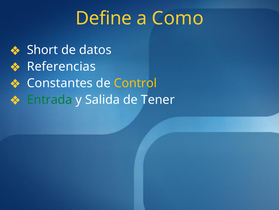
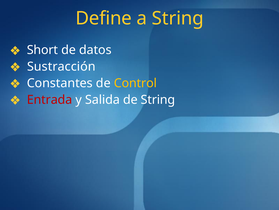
a Como: Como -> String (178, 18)
Referencias: Referencias -> Sustracción (61, 66)
Entrada colour: green -> red (50, 99)
de Tener: Tener -> String (158, 99)
